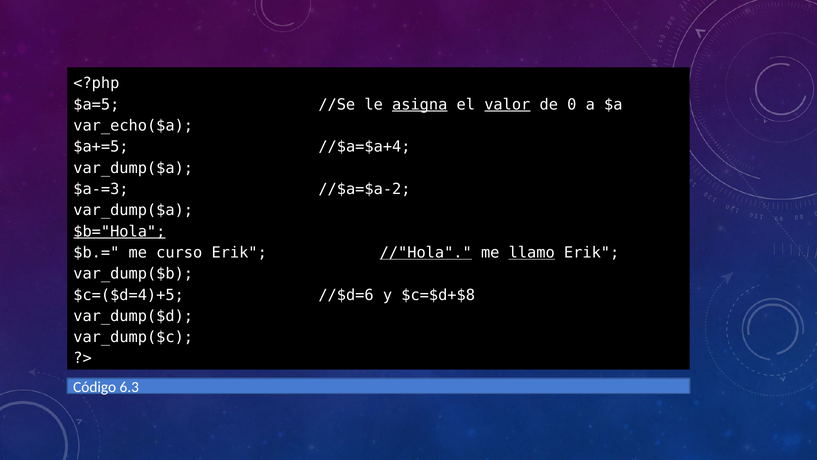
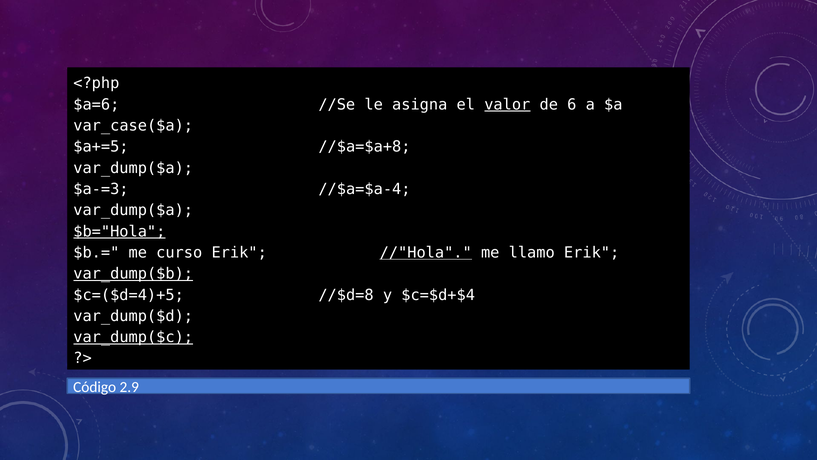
$a=5: $a=5 -> $a=6 (96, 104)
asigna underline: present -> none (420, 104)
0: 0 -> 6 (572, 104)
var_echo($a: var_echo($a -> var_case($a (133, 126)
//$a=$a+4: //$a=$a+4 -> //$a=$a+8 (364, 147)
//$a=$a-2: //$a=$a-2 -> //$a=$a-4 (364, 189)
llamo underline: present -> none (532, 252)
var_dump($b underline: none -> present (133, 274)
//$d=6: //$d=6 -> //$d=8 (346, 295)
$c=$d+$8: $c=$d+$8 -> $c=$d+$4 (438, 295)
var_dump($c underline: none -> present (133, 337)
6.3: 6.3 -> 2.9 (129, 387)
